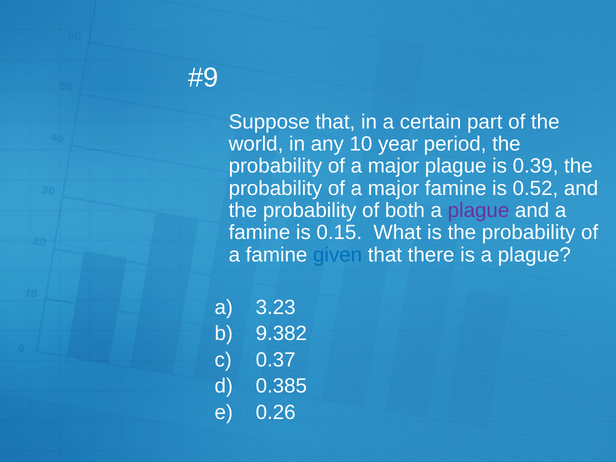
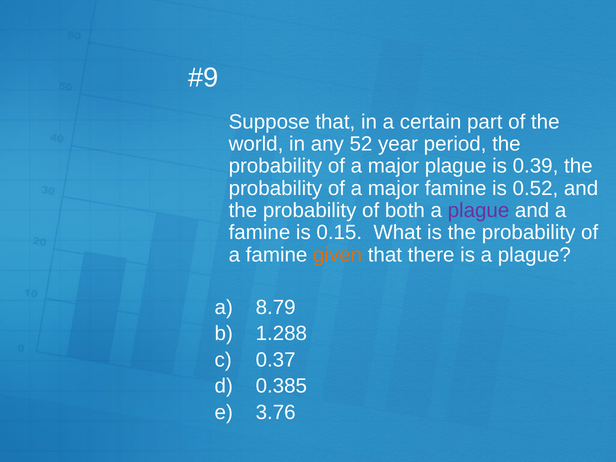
10: 10 -> 52 (361, 144)
given colour: blue -> orange (338, 255)
3.23: 3.23 -> 8.79 (276, 307)
9.382: 9.382 -> 1.288 (281, 334)
0.26: 0.26 -> 3.76 (276, 412)
